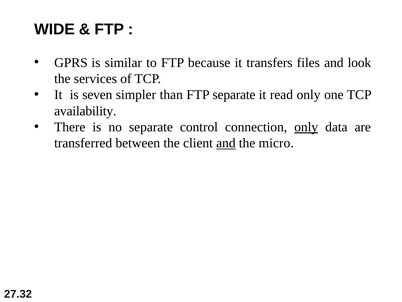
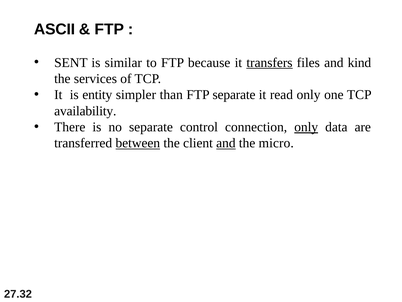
WIDE: WIDE -> ASCII (55, 29)
GPRS: GPRS -> SENT (71, 63)
transfers underline: none -> present (269, 63)
look: look -> kind (359, 63)
seven: seven -> entity (97, 95)
between underline: none -> present (138, 143)
